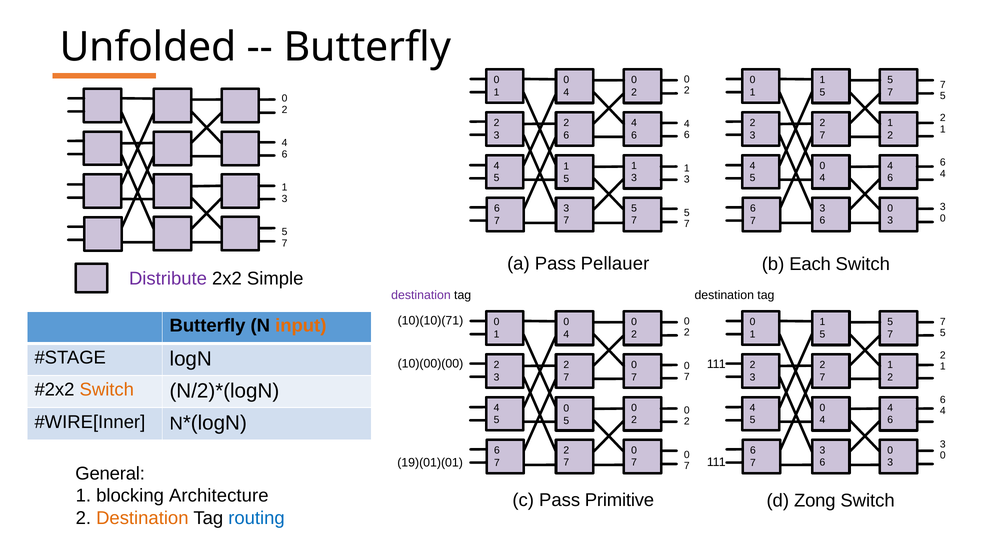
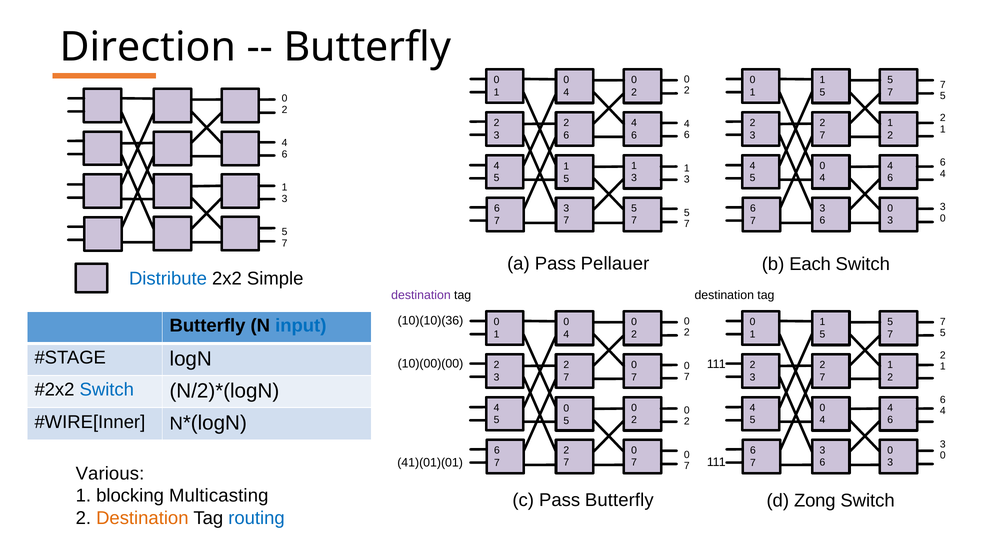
Unfolded: Unfolded -> Direction (148, 47)
Distribute colour: purple -> blue (168, 278)
10)(10)(71: 10)(10)(71 -> 10)(10)(36 (430, 321)
input colour: orange -> blue (301, 326)
Switch colour: orange -> blue (107, 390)
19)(01)(01: 19)(01)(01 -> 41)(01)(01 (430, 462)
General: General -> Various (110, 473)
Architecture: Architecture -> Multicasting (219, 496)
Pass Primitive: Primitive -> Butterfly (619, 500)
